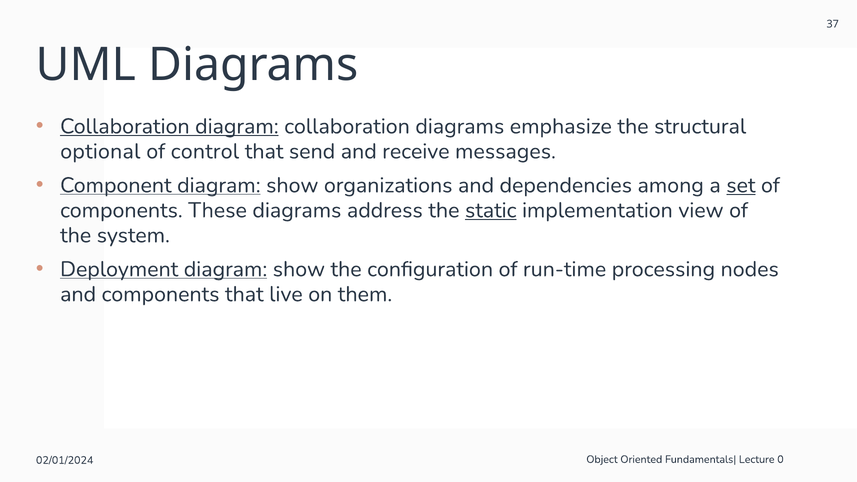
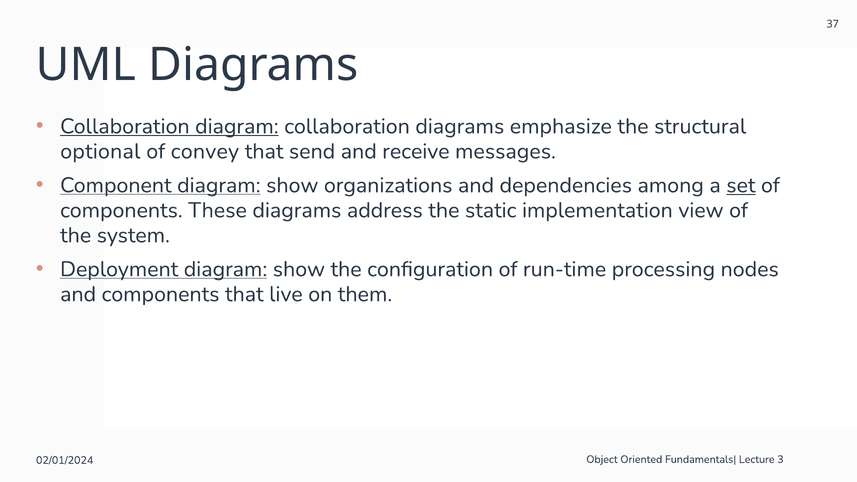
control: control -> convey (205, 151)
static underline: present -> none (491, 210)
0: 0 -> 3 (780, 459)
